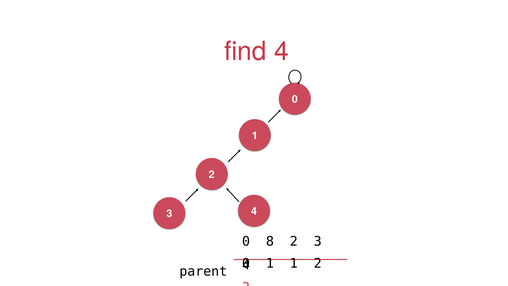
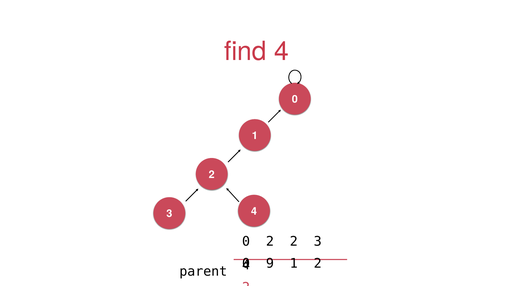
8: 8 -> 2 (270, 241)
1: 1 -> 9 (270, 263)
